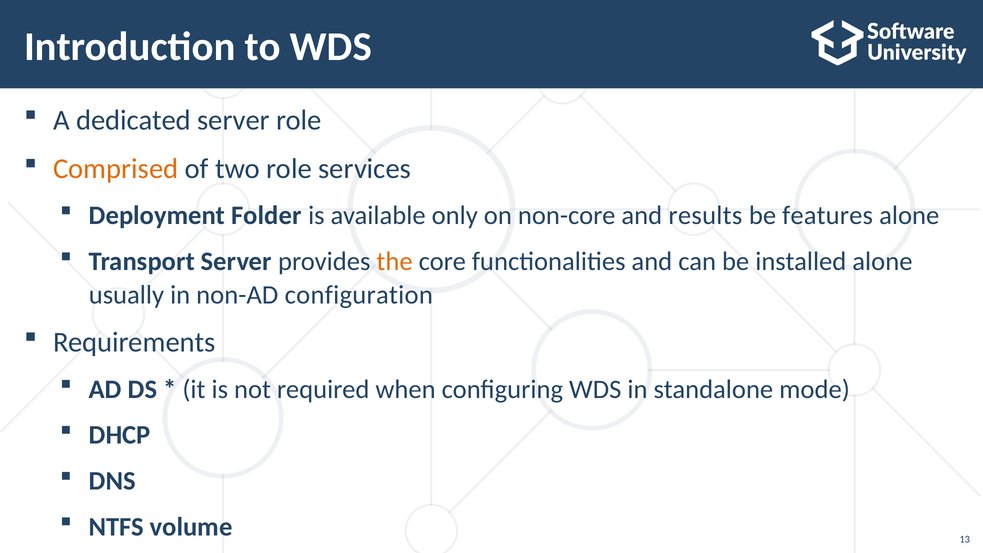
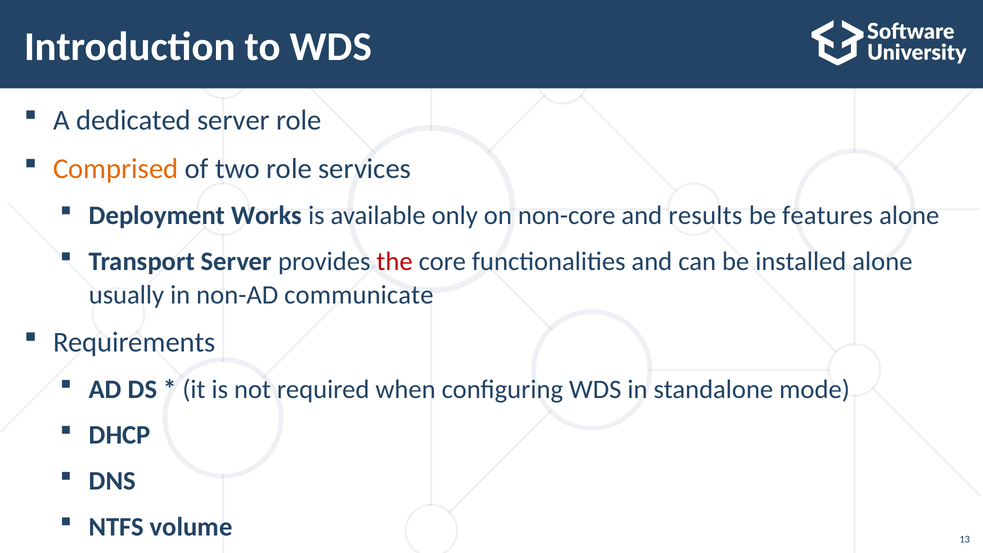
Folder: Folder -> Works (266, 216)
the colour: orange -> red (395, 261)
configuration: configuration -> communicate (359, 295)
